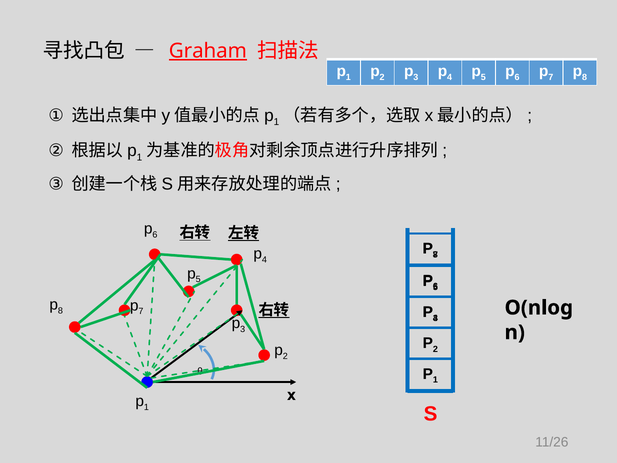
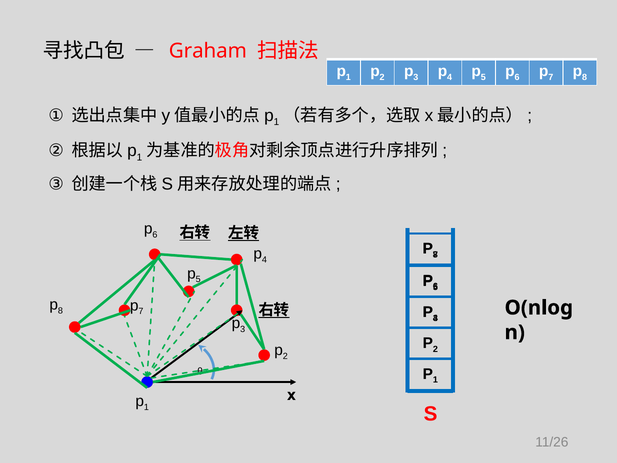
Graham underline: present -> none (208, 51)
